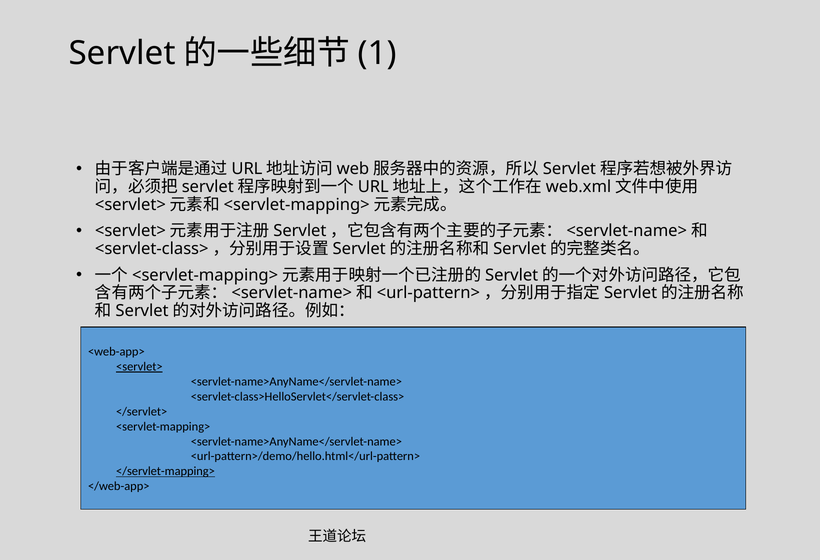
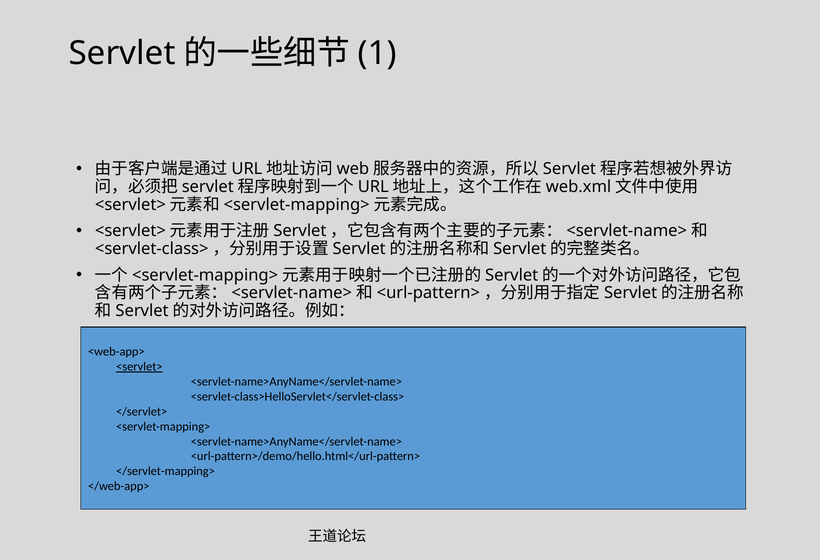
</servlet-mapping> underline: present -> none (165, 472)
